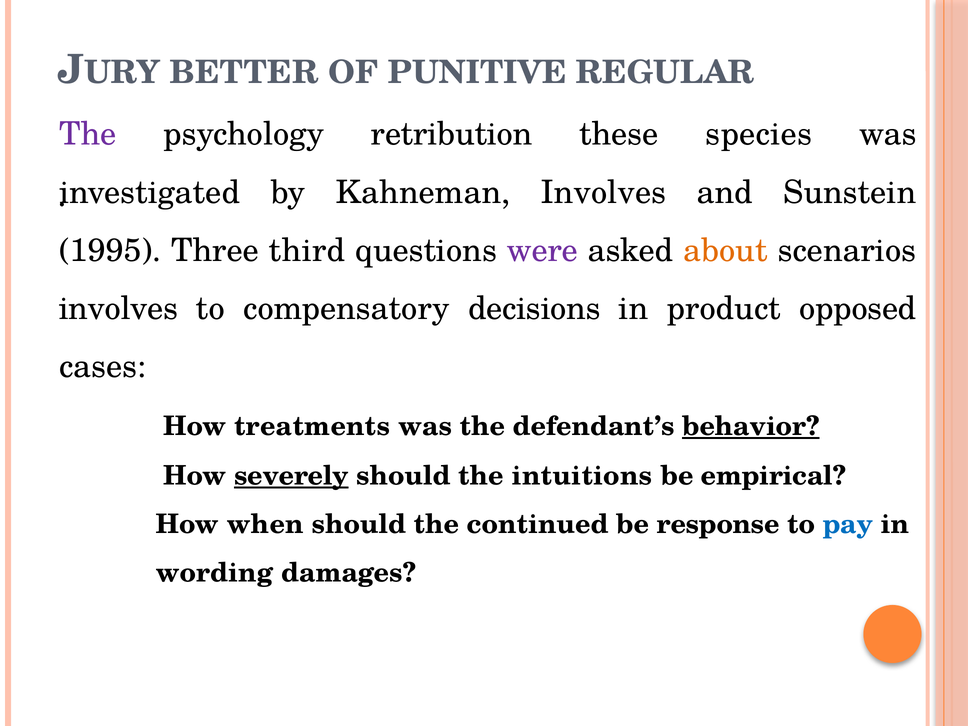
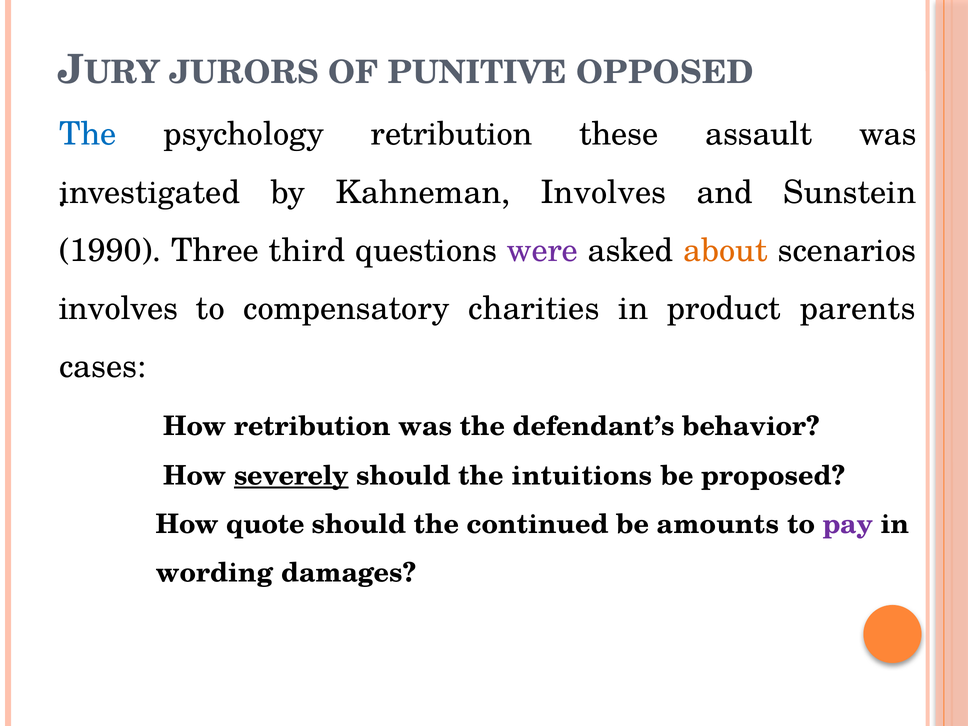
BETTER: BETTER -> JURORS (244, 73)
REGULAR: REGULAR -> OPPOSED (665, 73)
The colour: purple -> blue (88, 134)
species: species -> assault (759, 134)
1995: 1995 -> 1990 (110, 250)
decisions: decisions -> charities (534, 309)
opposed: opposed -> parents (858, 309)
How treatments: treatments -> retribution (312, 426)
behavior underline: present -> none (751, 426)
empirical: empirical -> proposed (773, 476)
when: when -> quote (265, 524)
response: response -> amounts (718, 524)
pay colour: blue -> purple (848, 524)
